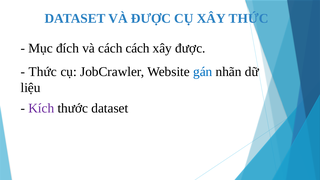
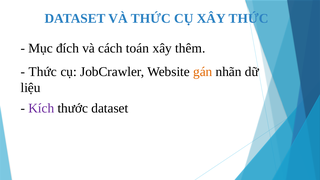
VÀ ĐƯỢC: ĐƯỢC -> THỨC (151, 19)
cách cách: cách -> toán (138, 48)
xây được: được -> thêm (190, 48)
gán colour: blue -> orange (203, 72)
